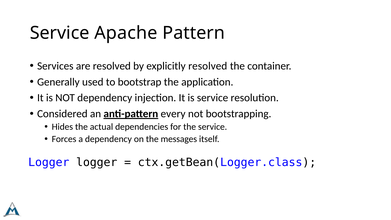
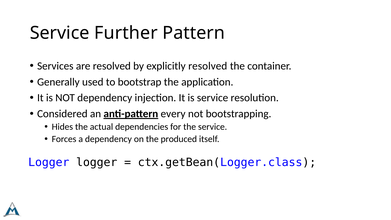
Apache: Apache -> Further (126, 33)
messages: messages -> produced (179, 139)
